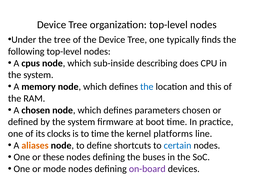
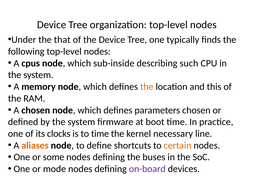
the tree: tree -> that (62, 40)
does: does -> such (189, 63)
the colour: blue -> orange (147, 87)
platforms: platforms -> necessary (173, 134)
certain colour: blue -> orange (178, 145)
these: these -> some (54, 157)
